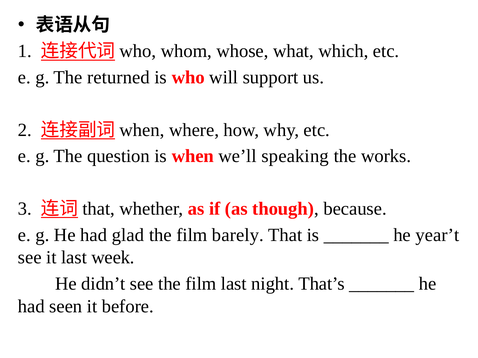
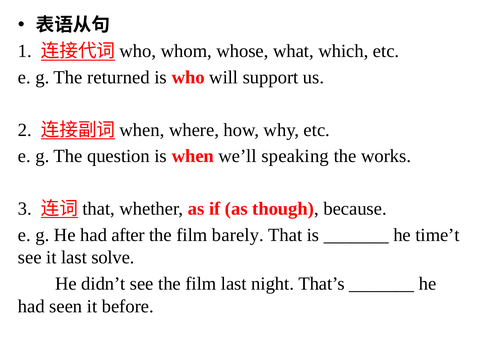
glad: glad -> after (128, 235)
year’t: year’t -> time’t (438, 235)
week: week -> solve (113, 258)
